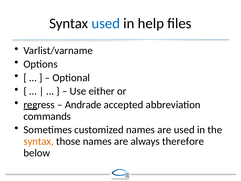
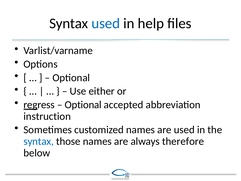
Andrade: Andrade -> Optional (83, 105)
commands: commands -> instruction (47, 116)
syntax colour: orange -> blue (39, 141)
